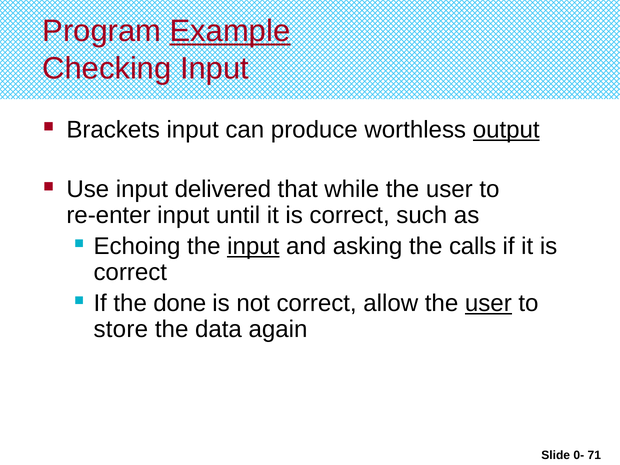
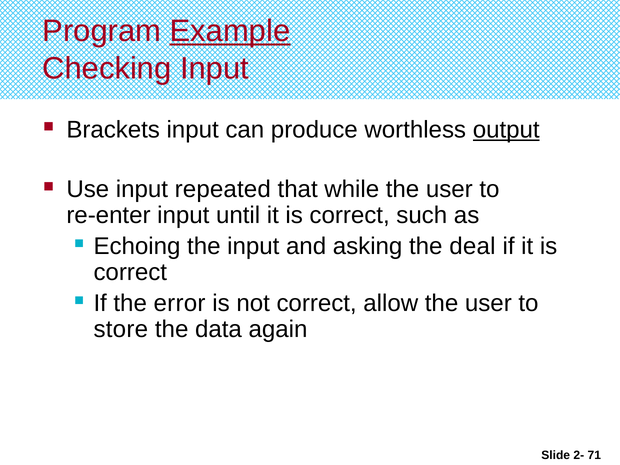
delivered: delivered -> repeated (223, 189)
input underline: present -> none (253, 246)
calls: calls -> deal (472, 246)
done: done -> error (180, 303)
user underline: present -> none (488, 303)
0-: 0- -> 2- (579, 455)
